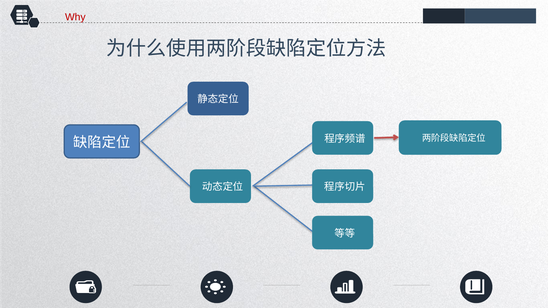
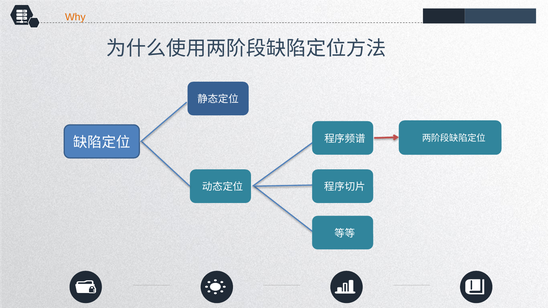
Why colour: red -> orange (75, 17)
